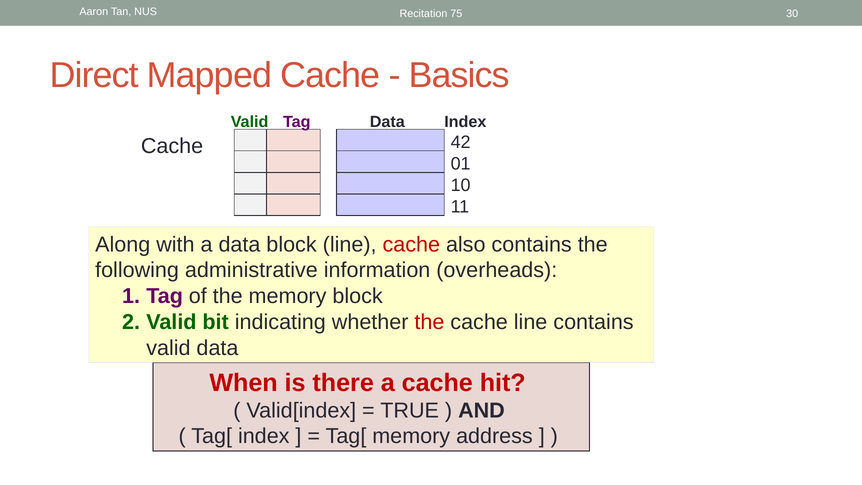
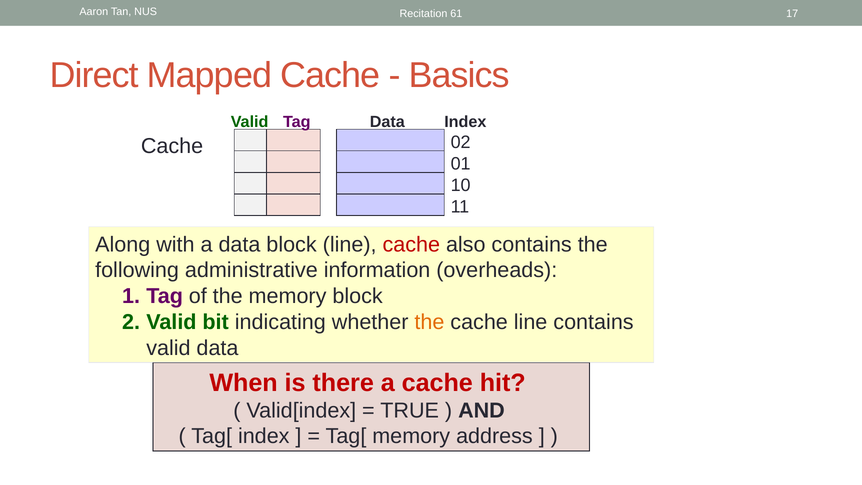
30: 30 -> 17 (792, 14)
75: 75 -> 61 (456, 14)
42: 42 -> 02 (461, 142)
the colour: red -> orange (429, 322)
